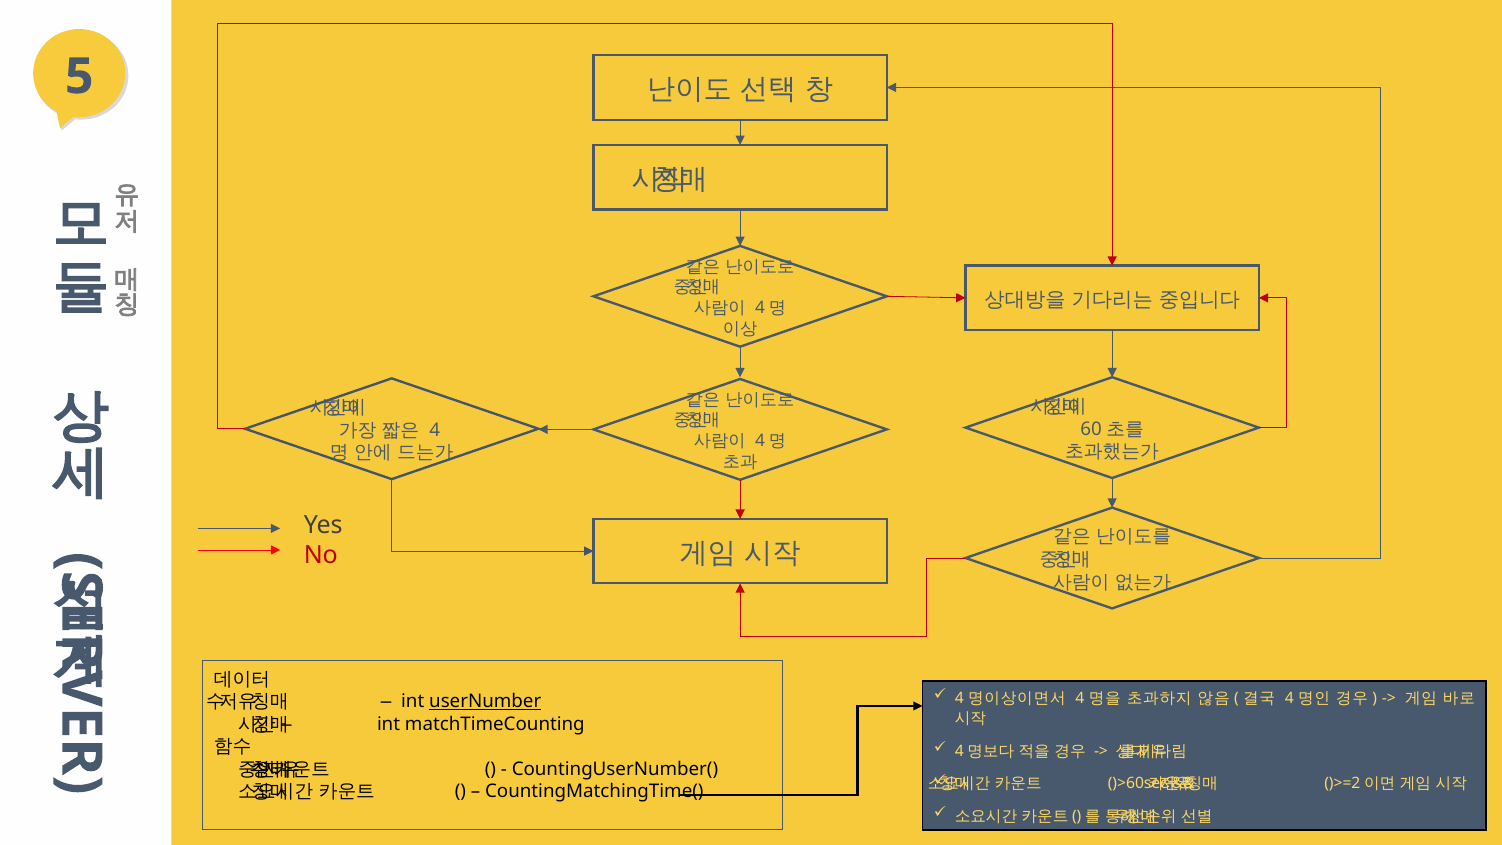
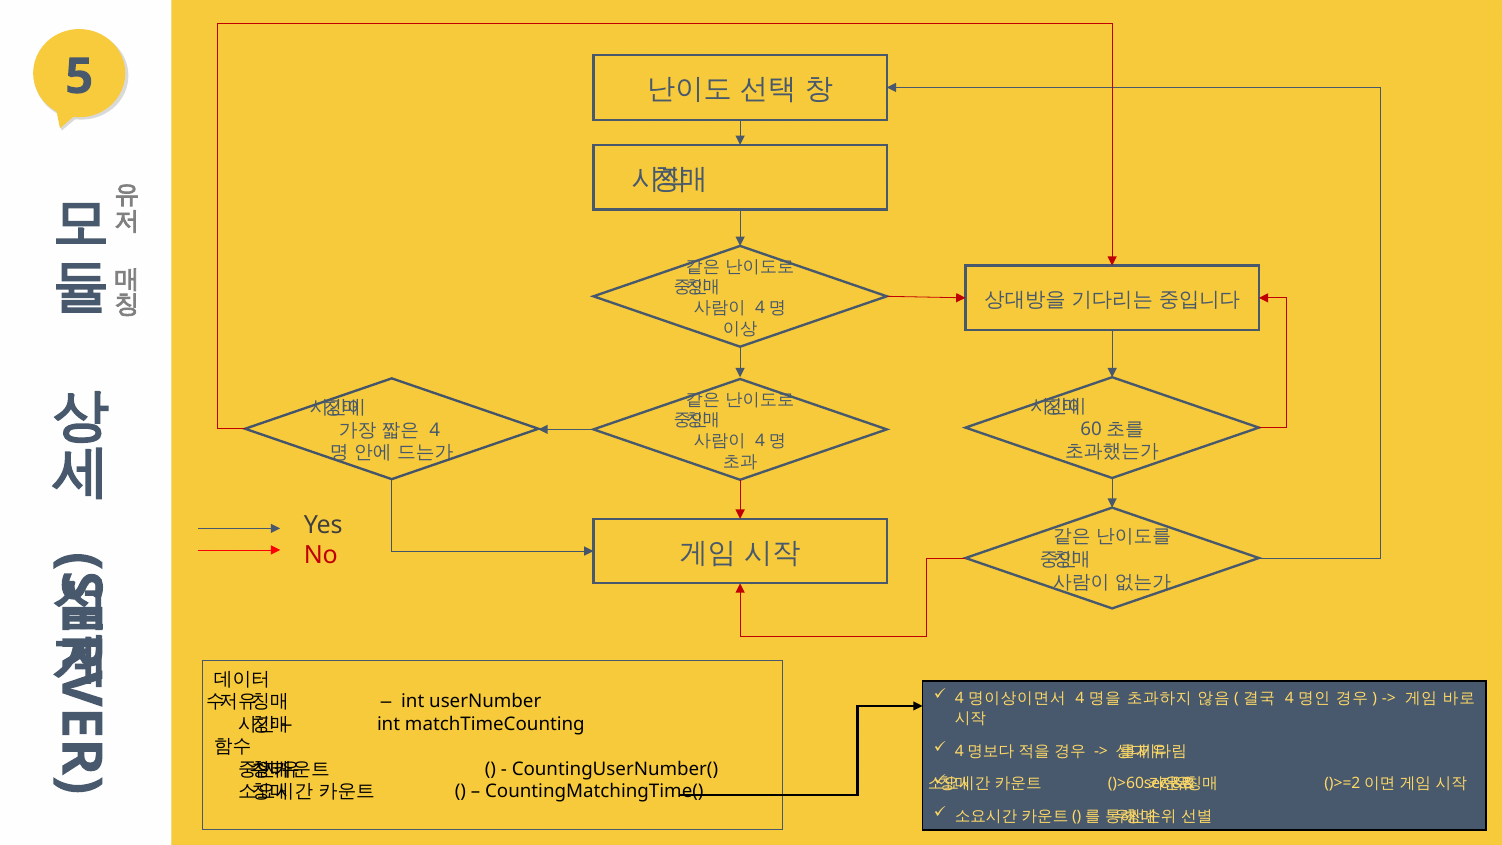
userNumber underline: present -> none (485, 701)
